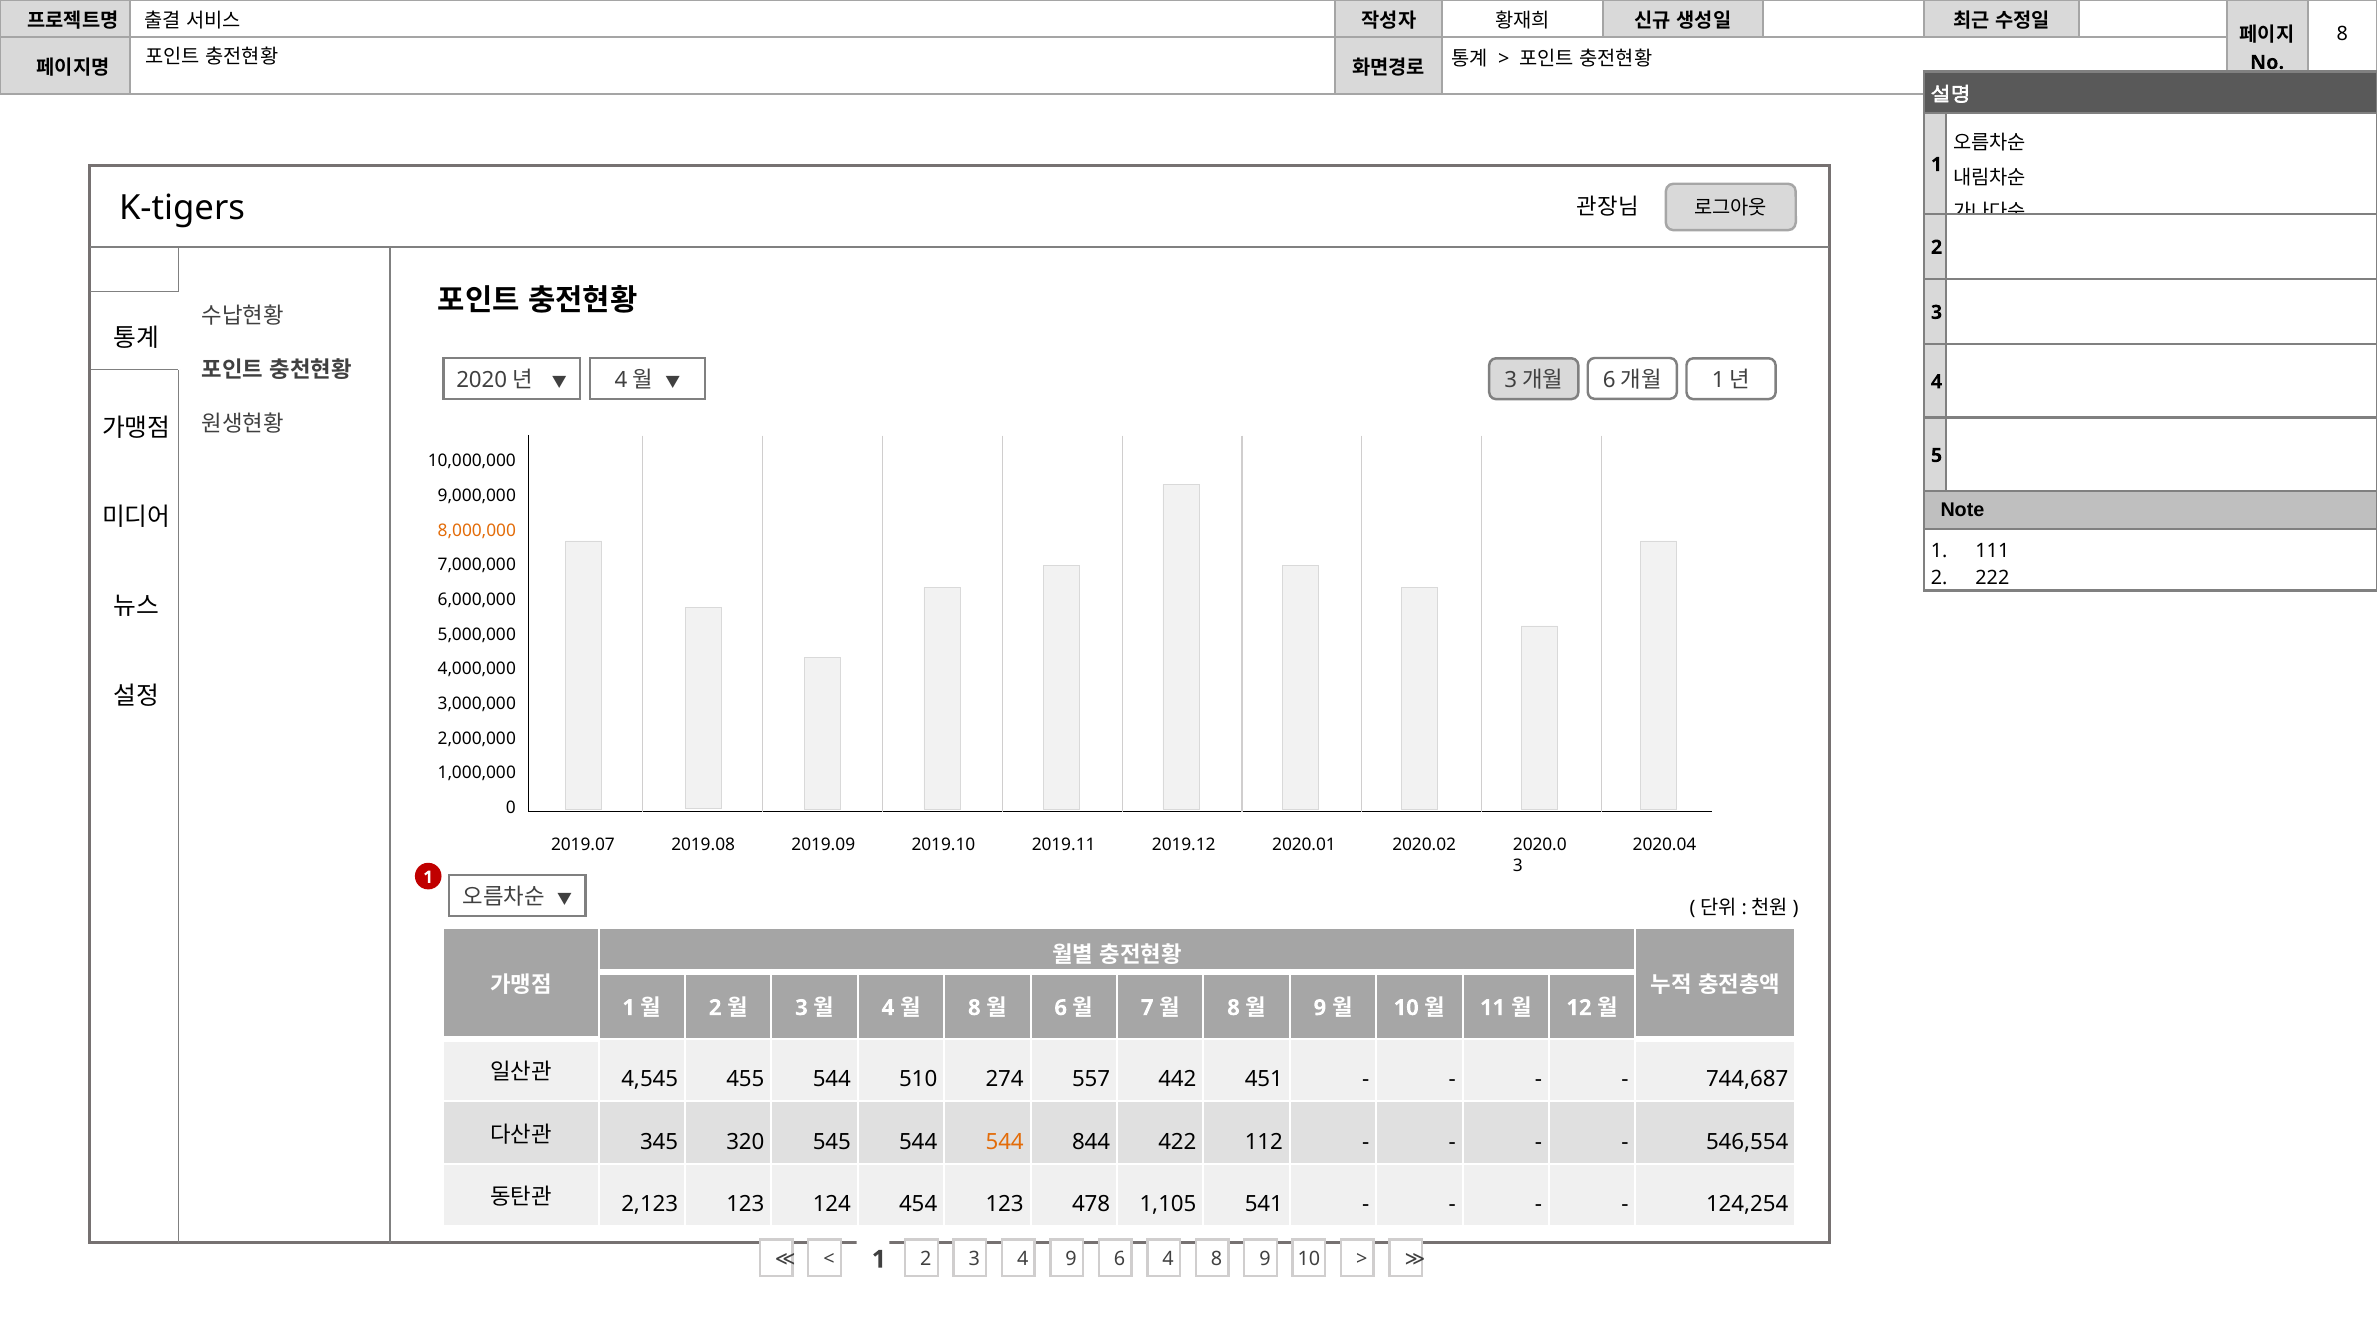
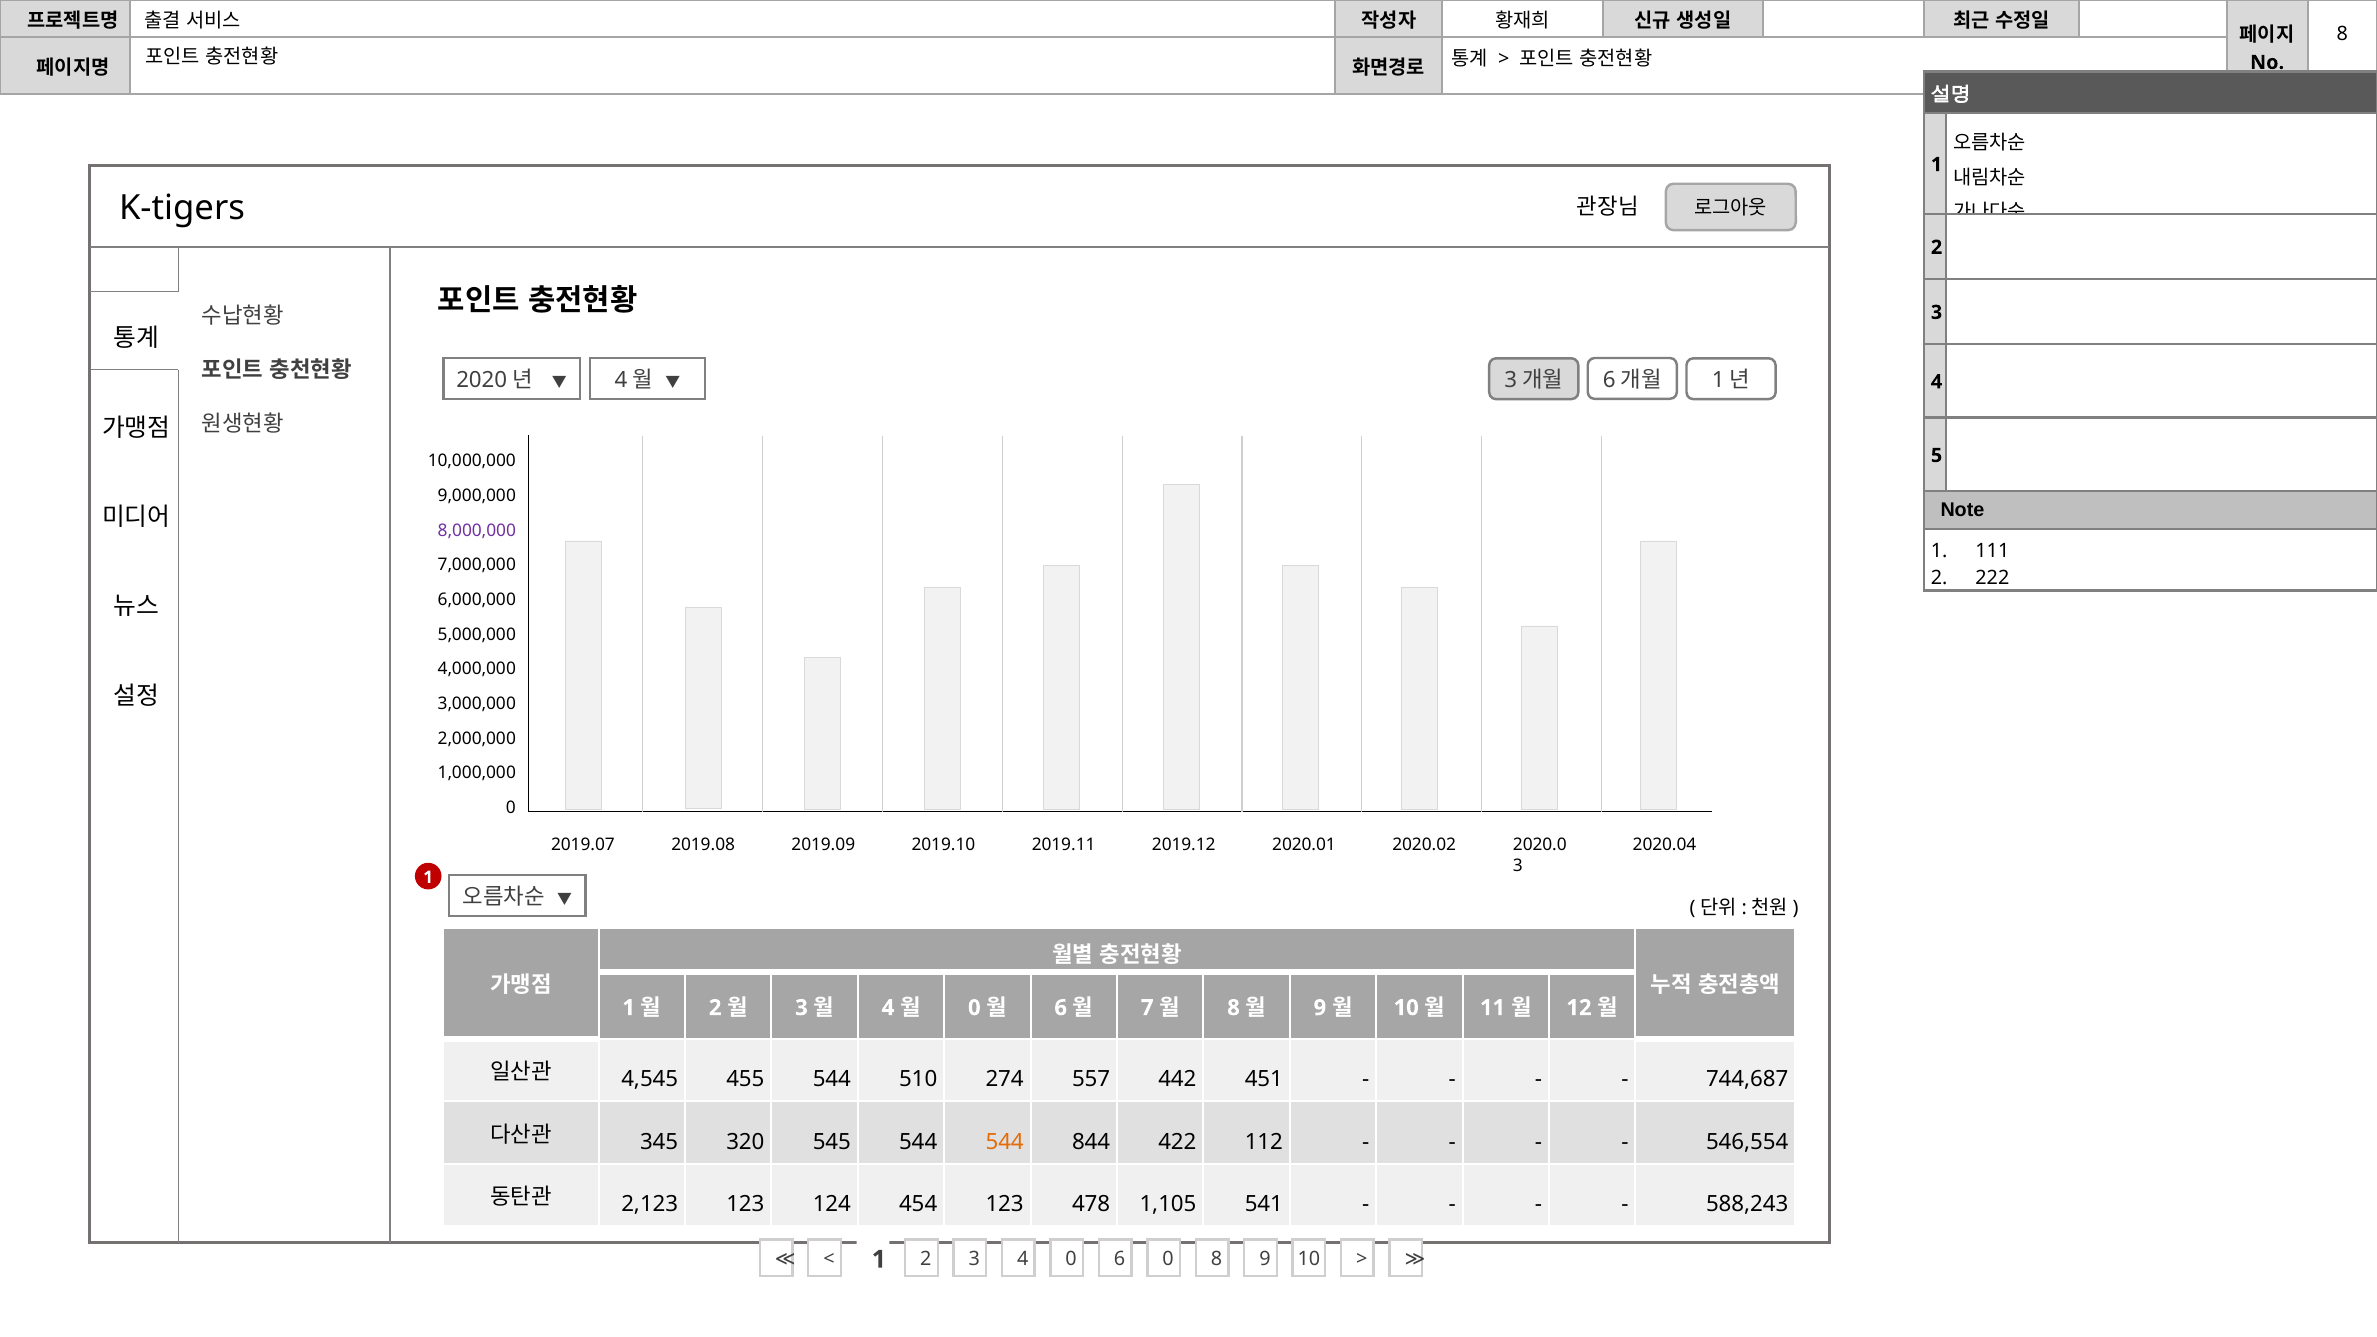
8,000,000 colour: orange -> purple (477, 530)
8: 8 -> 0 (974, 1008)
124,254: 124,254 -> 588,243 (1747, 1204)
4 9: 9 -> 0 (1071, 1259)
6 4: 4 -> 0 (1168, 1259)
